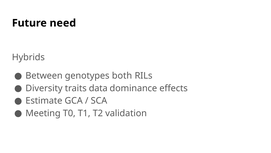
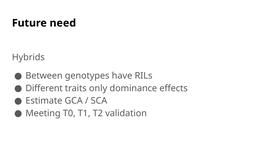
both: both -> have (122, 75)
Diversity: Diversity -> Different (44, 88)
data: data -> only (98, 88)
